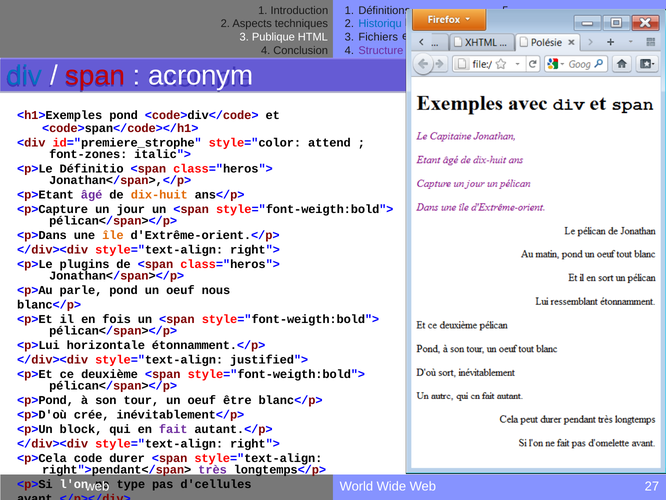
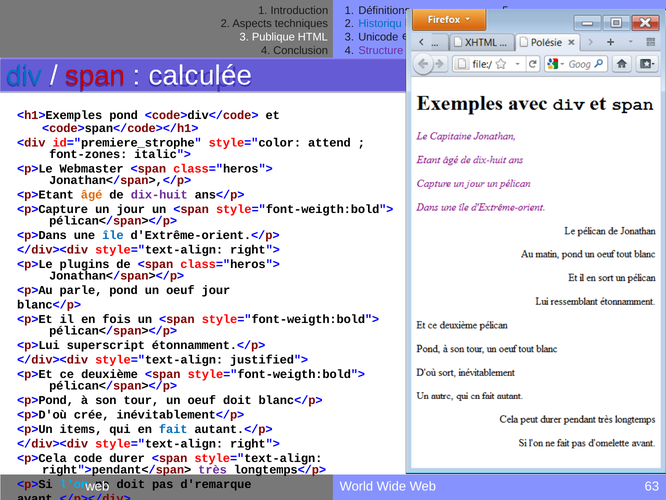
Fichiers: Fichiers -> Unicode (378, 37)
acronym: acronym -> calculée (200, 76)
Définitio: Définitio -> Webmaster (92, 169)
âgé colour: purple -> orange (92, 195)
dix-huit colour: orange -> purple (159, 195)
île colour: orange -> blue (113, 235)
oeuf nous: nous -> jour (216, 290)
horizontale: horizontale -> superscript (106, 345)
oeuf être: être -> doit (237, 400)
block: block -> items (81, 429)
fait colour: purple -> blue (173, 429)
l'on colour: white -> light blue (74, 484)
type: type -> doit (131, 484)
d'cellules: d'cellules -> d'remarque (216, 484)
27: 27 -> 63 (652, 486)
